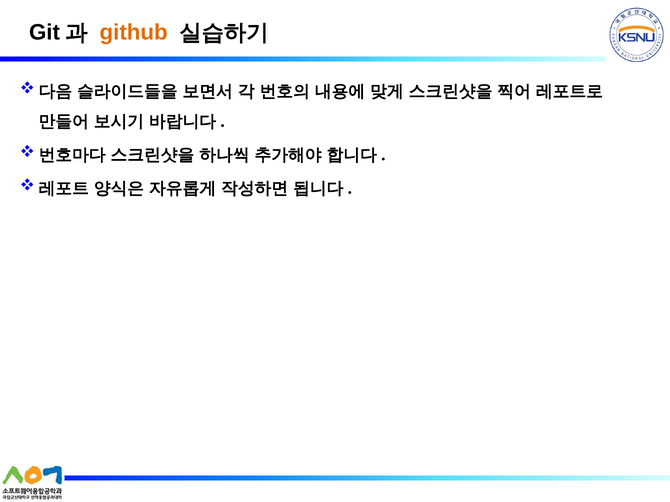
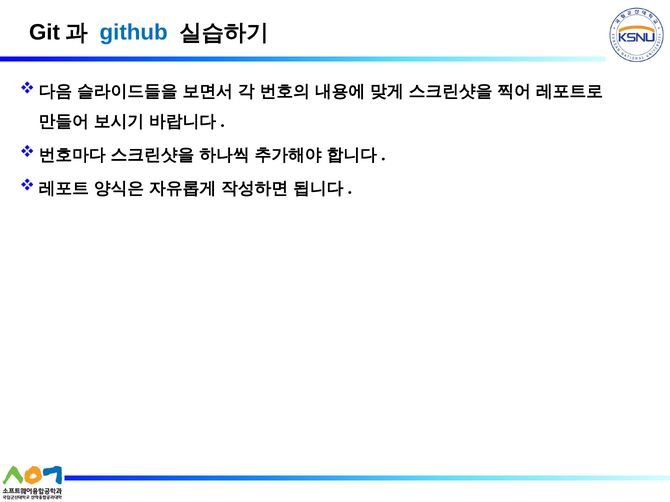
github colour: orange -> blue (134, 33)
